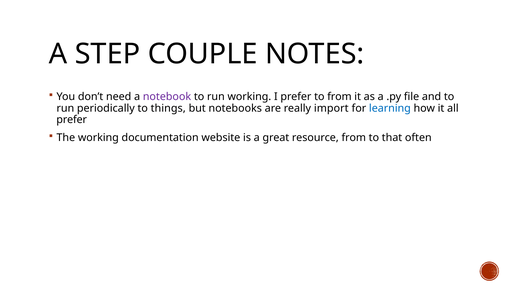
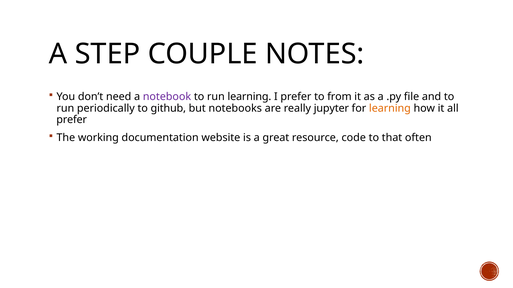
run working: working -> learning (249, 97)
things: things -> github (168, 108)
import: import -> jupyter (331, 108)
learning colour: blue -> orange (390, 108)
resource from: from -> code (354, 138)
